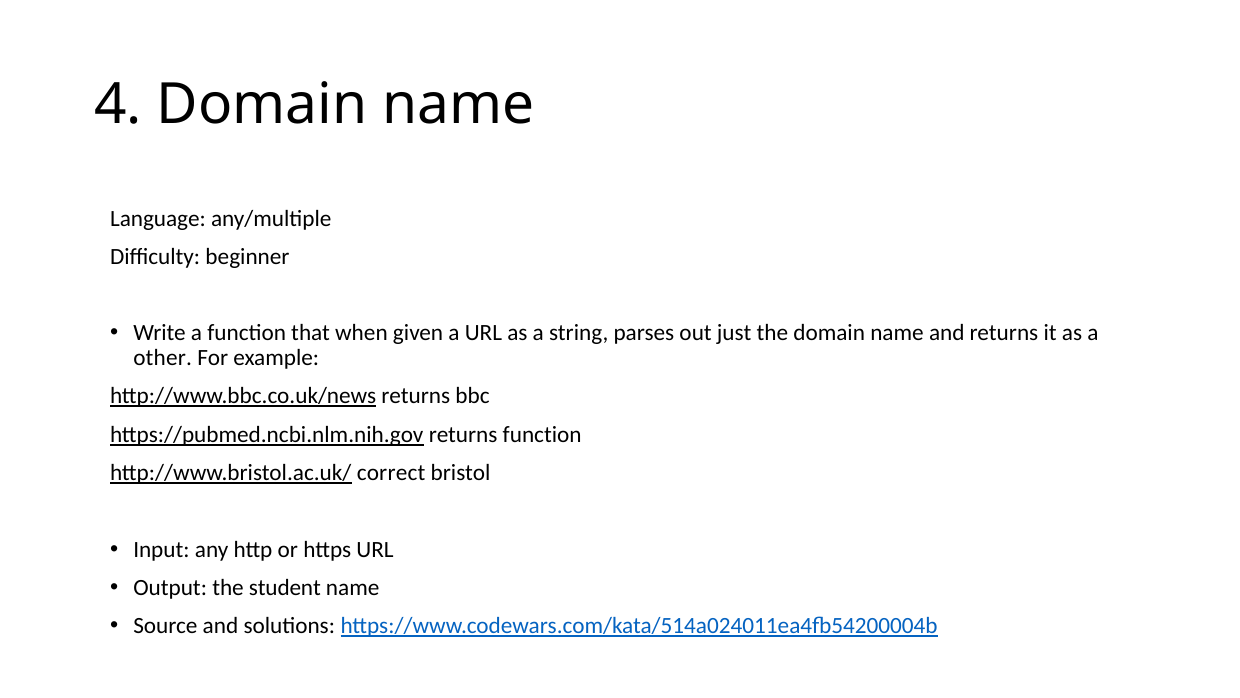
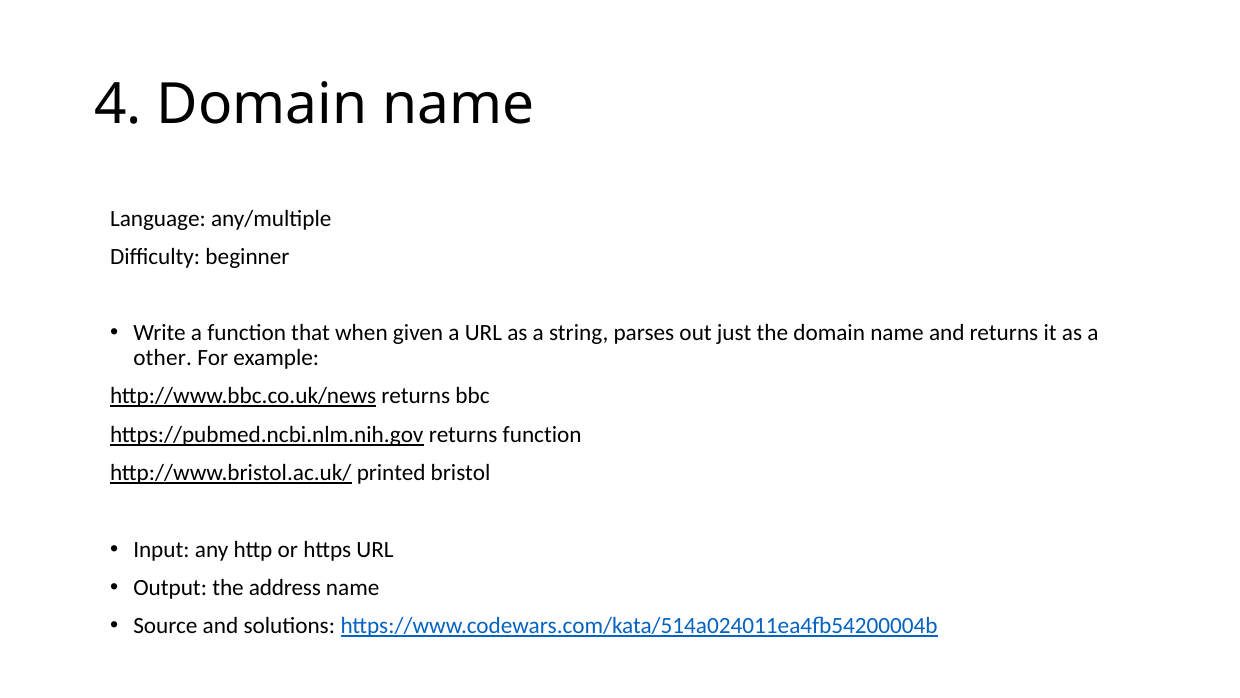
correct: correct -> printed (391, 473)
student: student -> address (285, 587)
